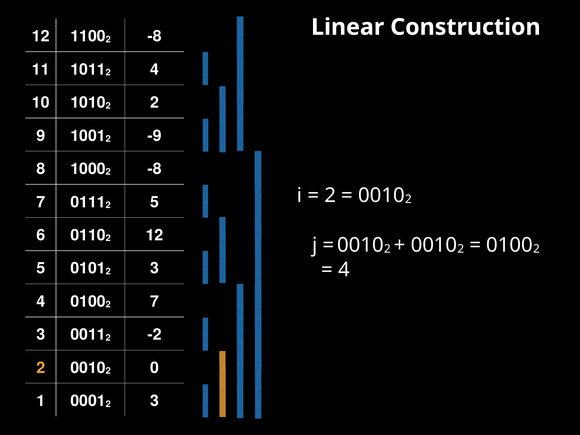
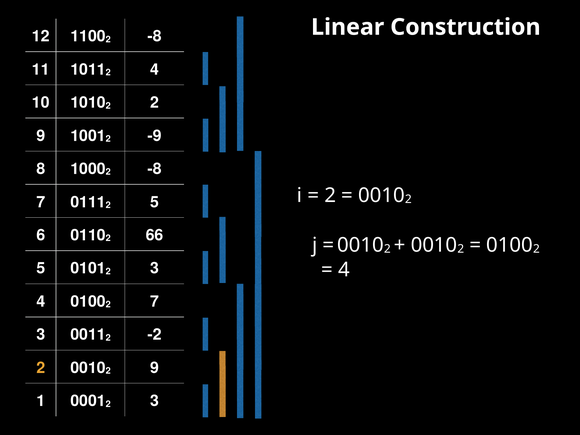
2 12: 12 -> 66 (154, 235)
0: 0 -> 9 (154, 368)
